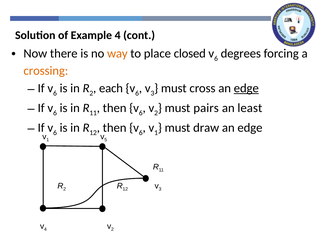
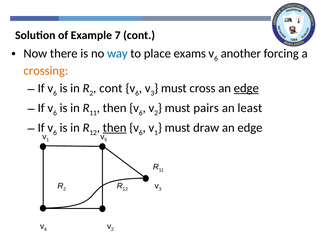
Example 4: 4 -> 7 (118, 35)
way colour: orange -> blue (117, 53)
closed: closed -> exams (190, 53)
degrees: degrees -> another (241, 53)
each: each -> cont (111, 88)
then underline: none -> present (115, 128)
